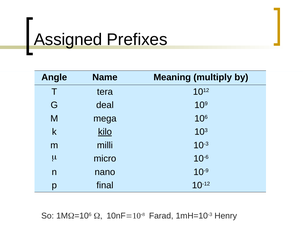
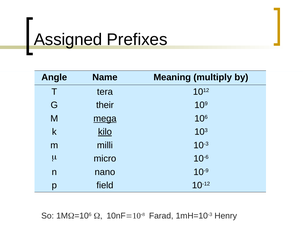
deal: deal -> their (105, 105)
mega underline: none -> present (105, 119)
final: final -> field (105, 186)
